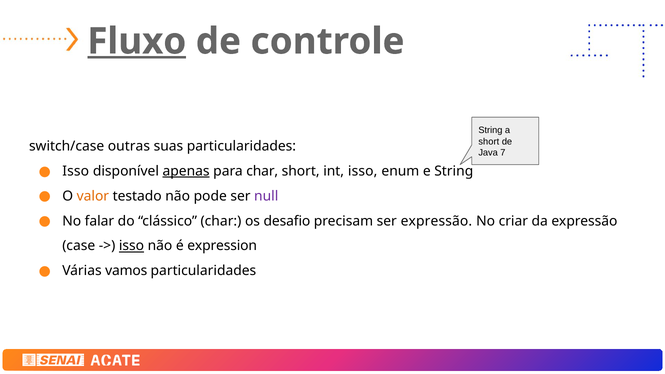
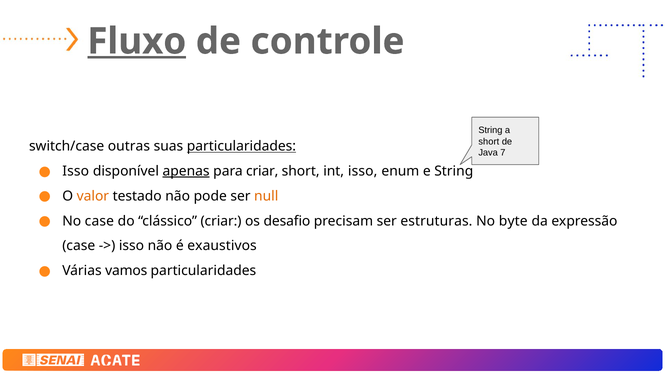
particularidades underline: none -> present (241, 146)
para char: char -> criar (262, 171)
null colour: purple -> orange (266, 196)
No falar: falar -> case (99, 221)
clássico char: char -> criar (221, 221)
ser expressão: expressão -> estruturas (436, 221)
criar: criar -> byte (513, 221)
isso underline: present -> none (132, 246)
expression: expression -> exaustivos (222, 246)
